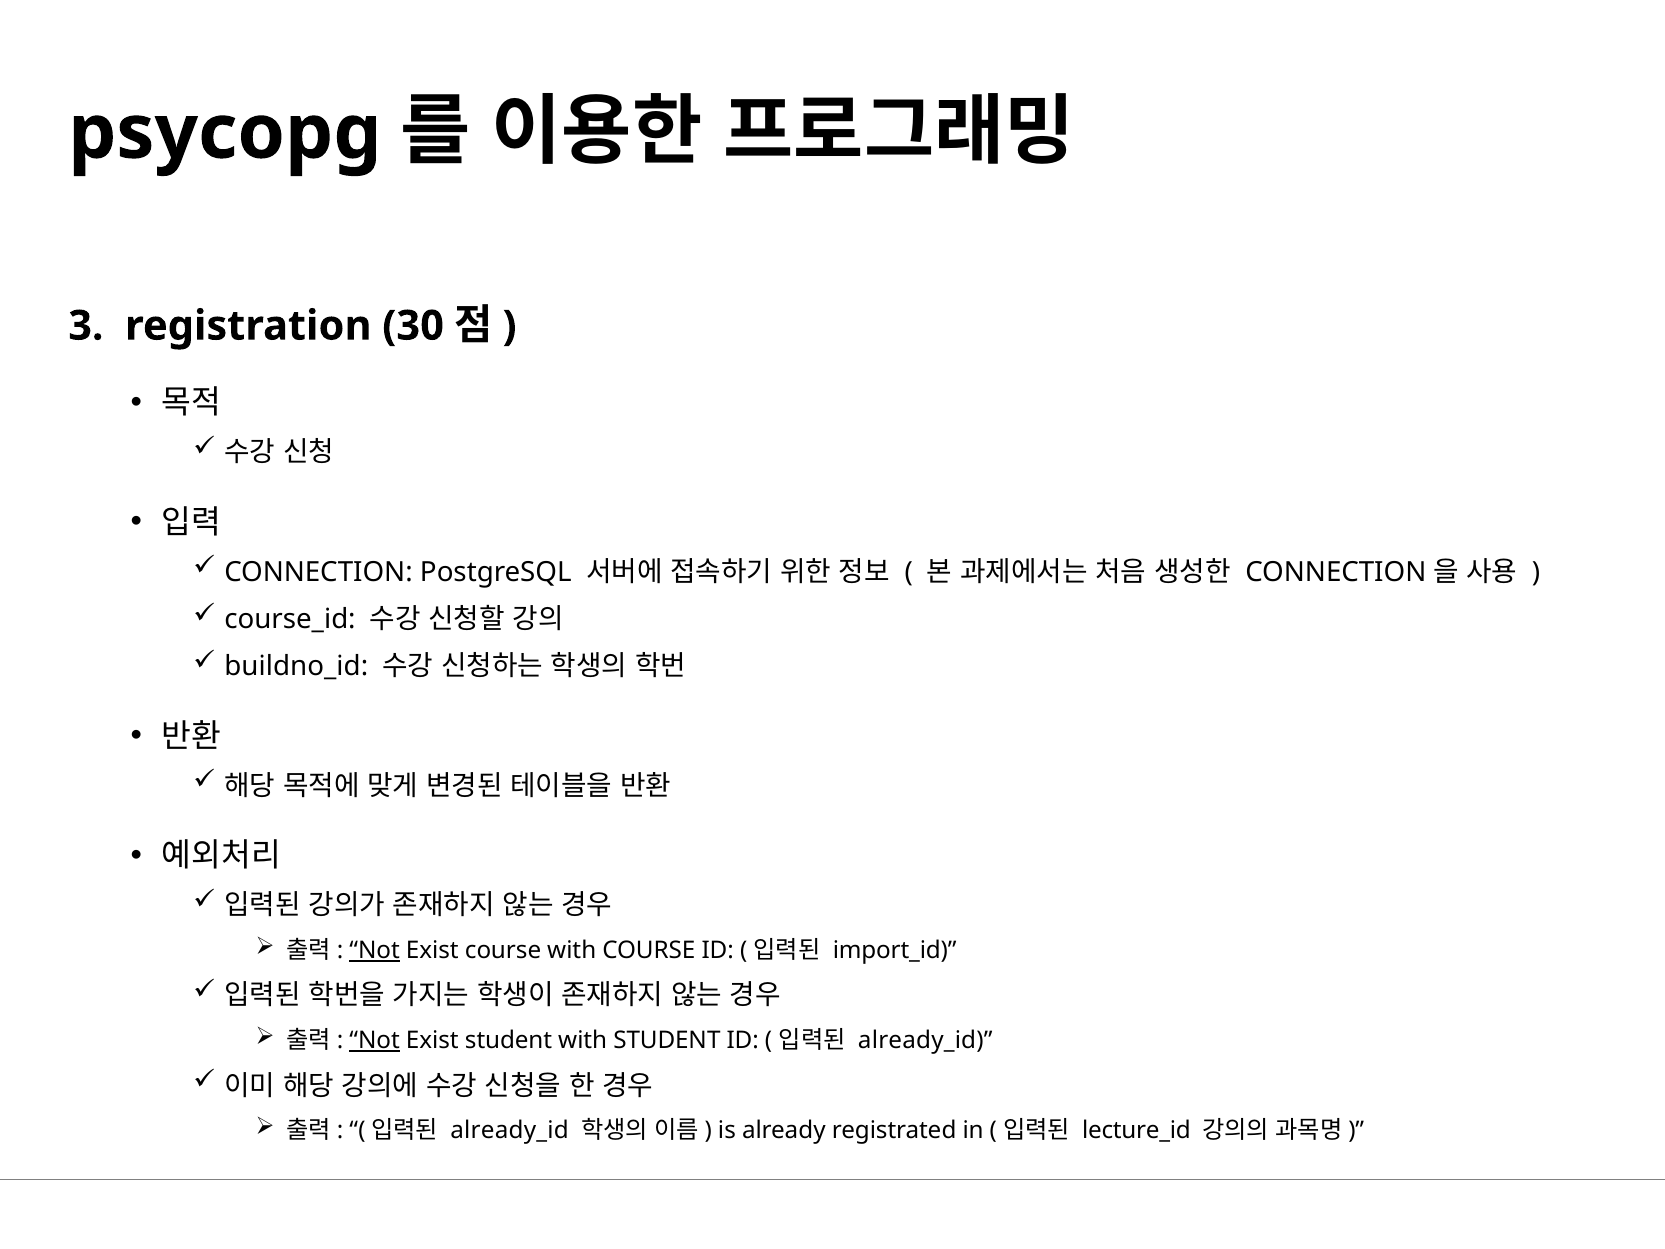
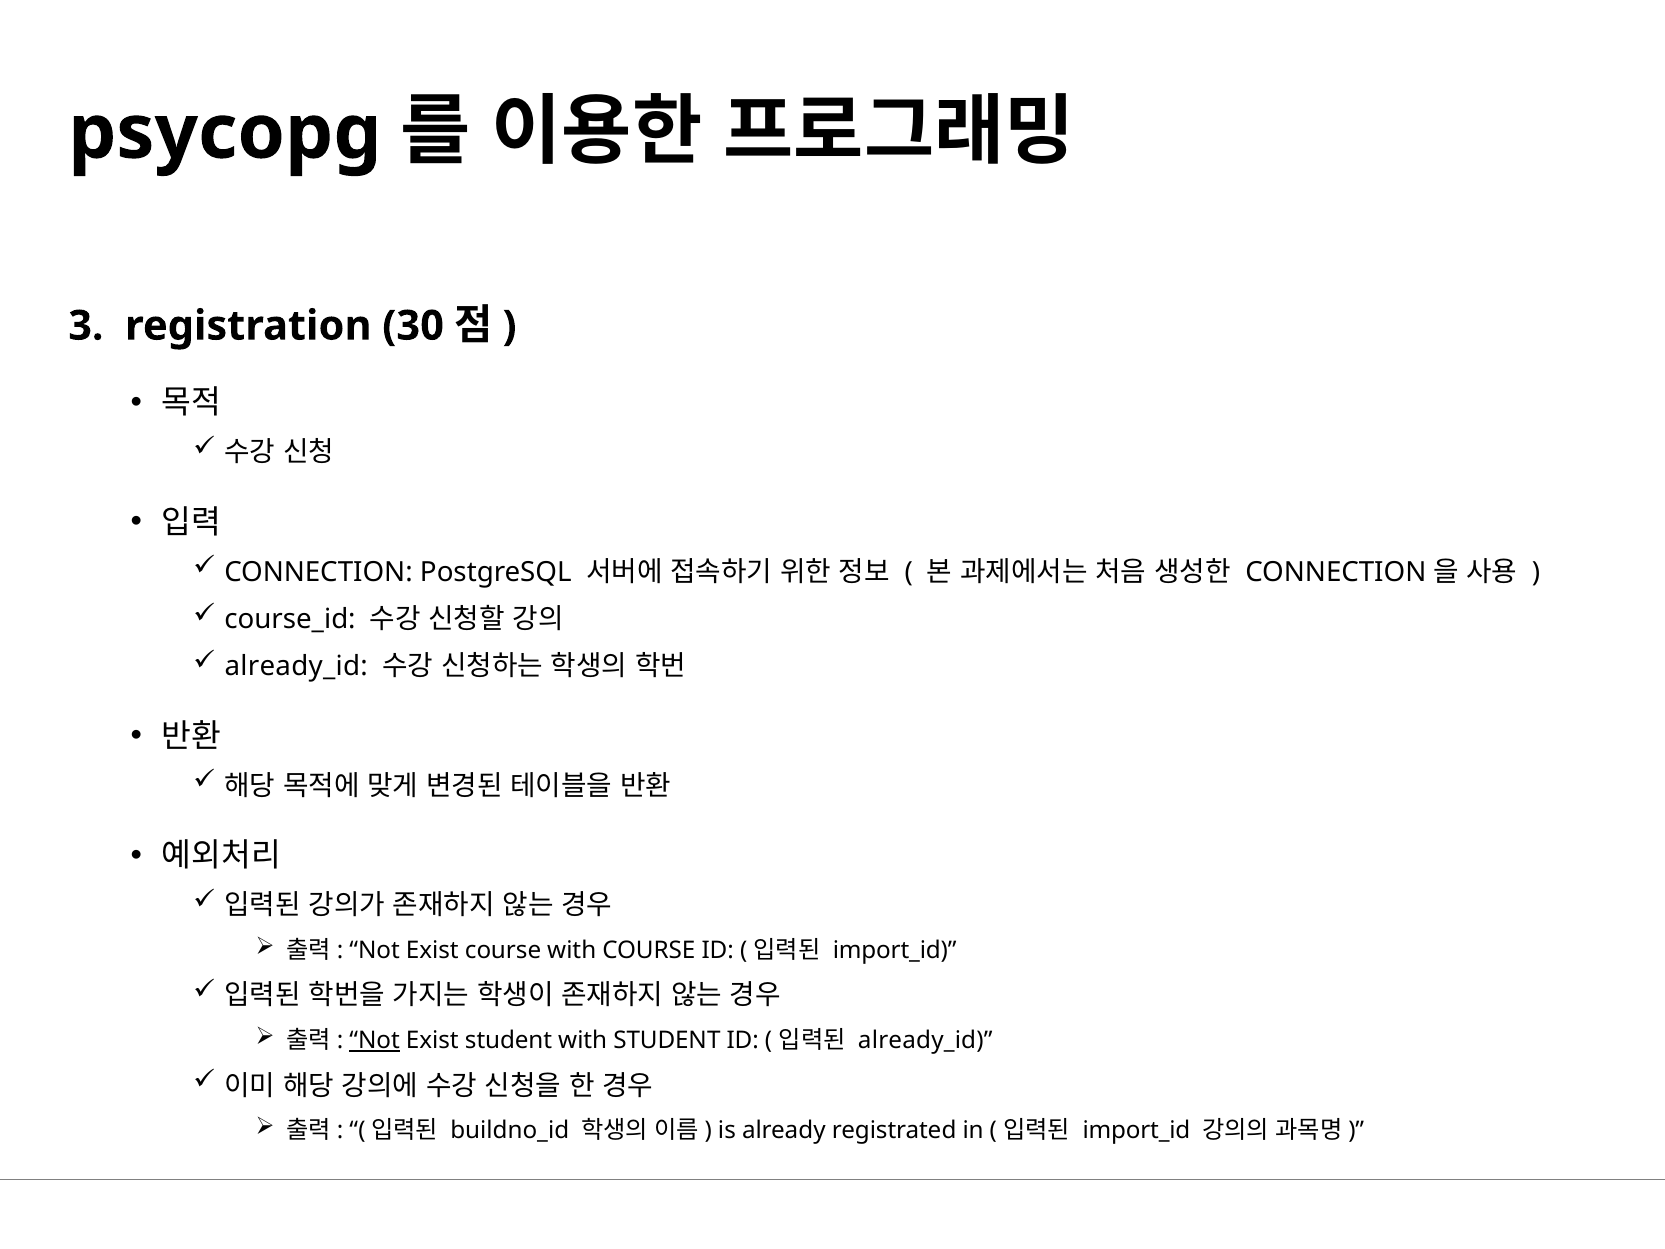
buildno_id: buildno_id -> already_id (296, 667)
Not underline: present -> none (375, 950)
already_id: already_id -> buildno_id (510, 1130)
lecture_id: lecture_id -> import_id (1136, 1130)
